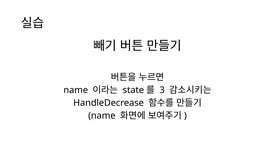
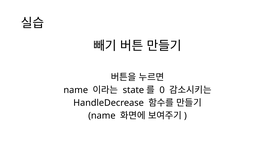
3: 3 -> 0 (162, 90)
